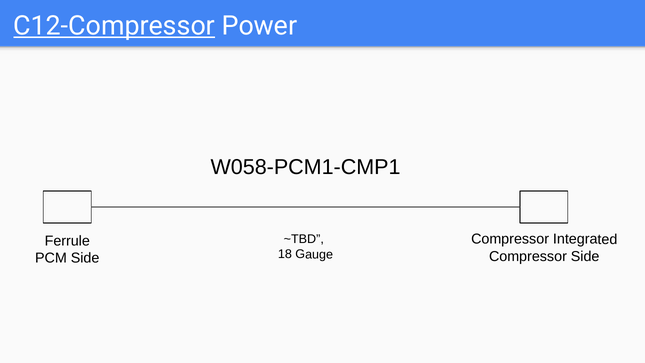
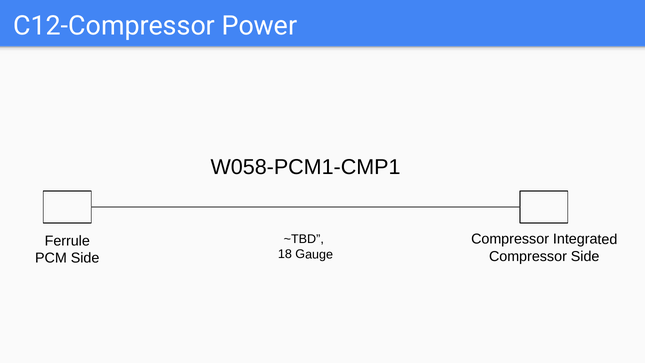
C12-Compressor underline: present -> none (114, 26)
